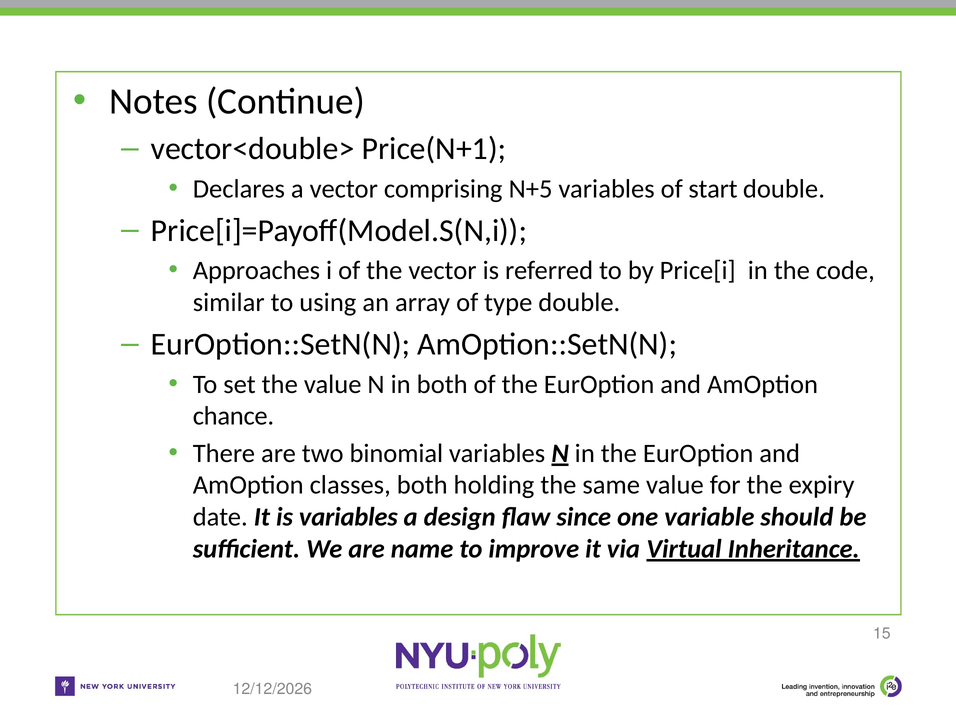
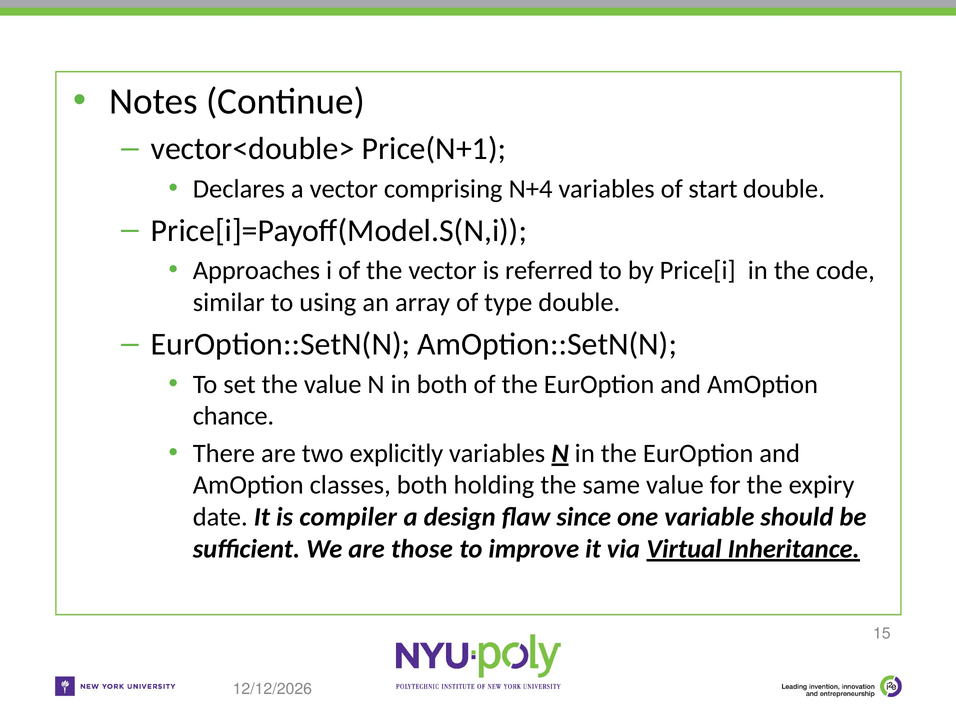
N+5: N+5 -> N+4 (531, 189)
binomial: binomial -> explicitly (396, 453)
is variables: variables -> compiler (348, 517)
name: name -> those (422, 549)
